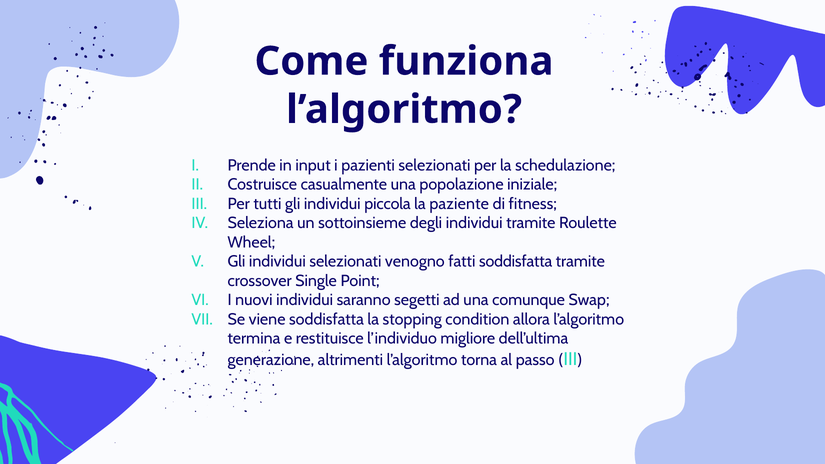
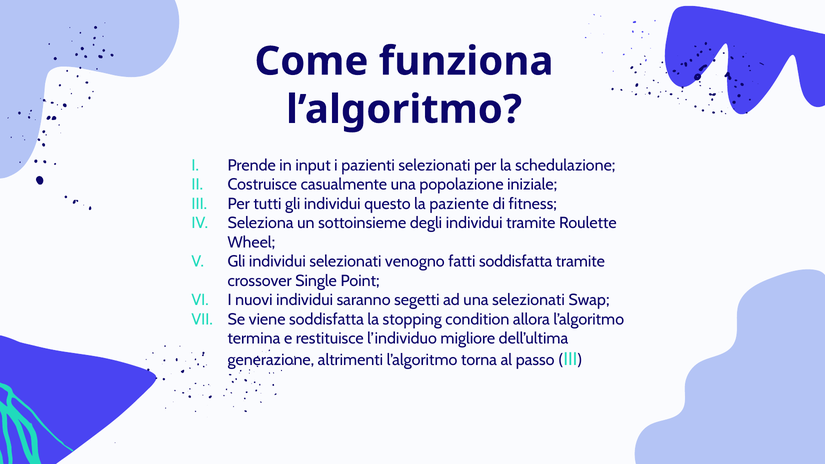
piccola: piccola -> questo (387, 204)
una comunque: comunque -> selezionati (529, 300)
